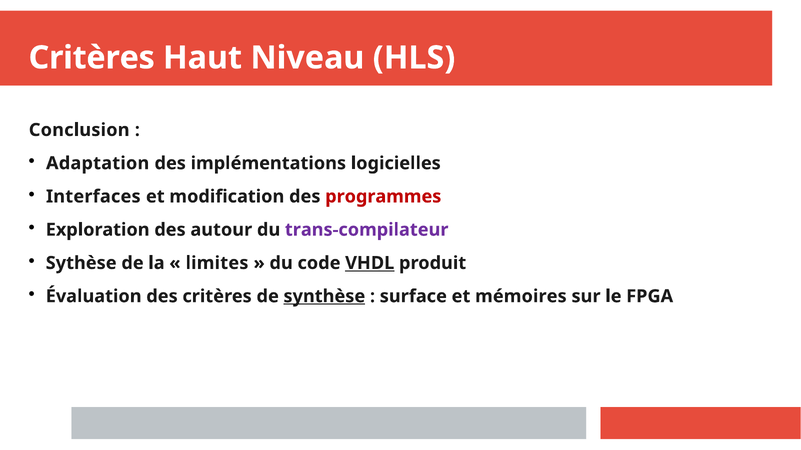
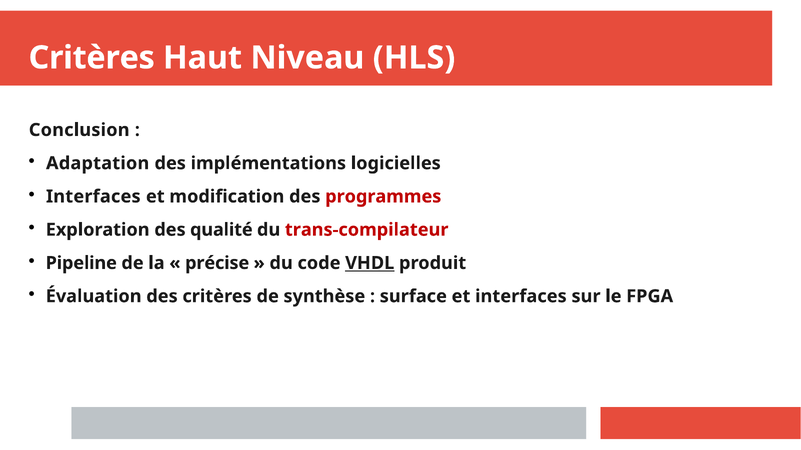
autour: autour -> qualité (221, 230)
trans-compilateur colour: purple -> red (367, 230)
Sythèse: Sythèse -> Pipeline (81, 263)
limites: limites -> précise (217, 263)
synthèse underline: present -> none (324, 297)
et mémoires: mémoires -> interfaces (521, 297)
